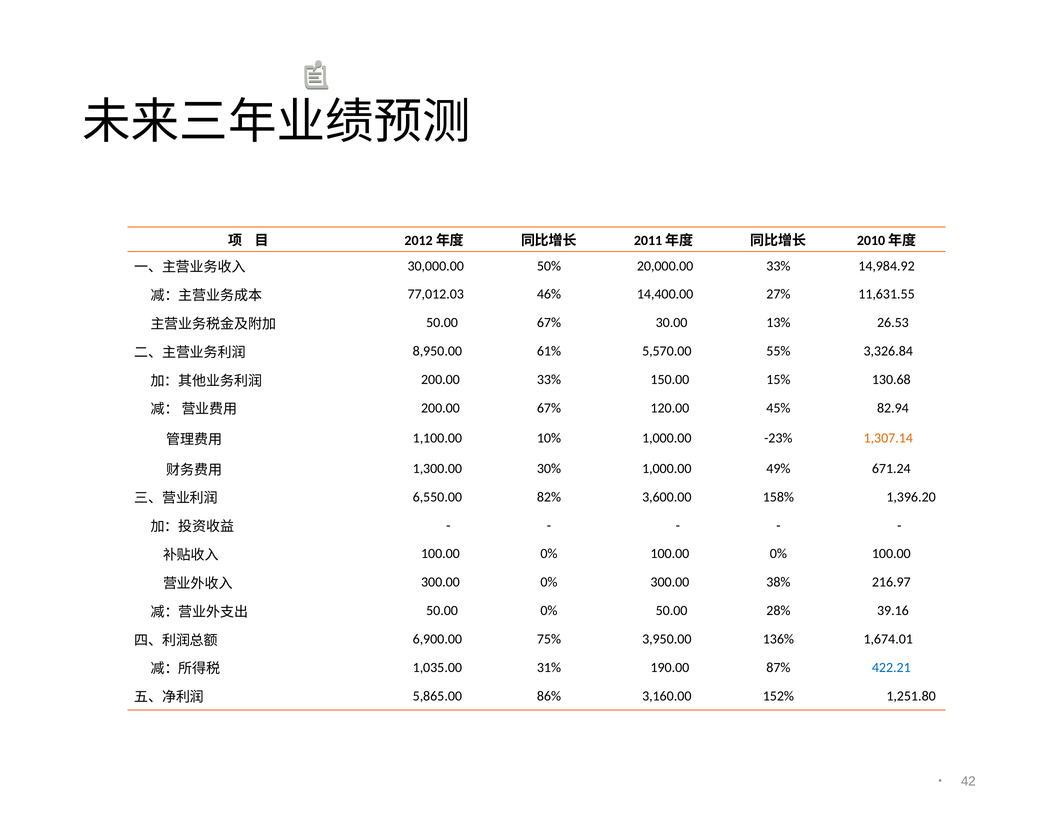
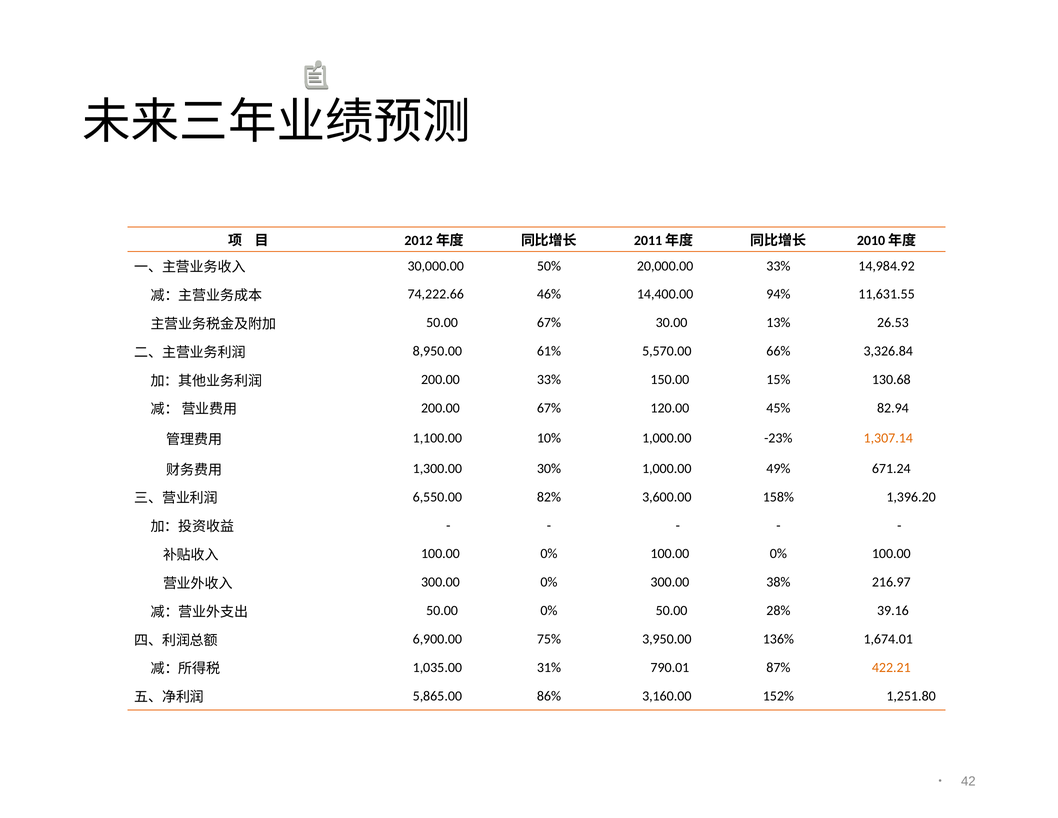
77,012.03: 77,012.03 -> 74,222.66 (436, 294)
27%: 27% -> 94% (778, 294)
55%: 55% -> 66% (778, 351)
190.00: 190.00 -> 790.01 (670, 667)
422.21 colour: blue -> orange (891, 667)
